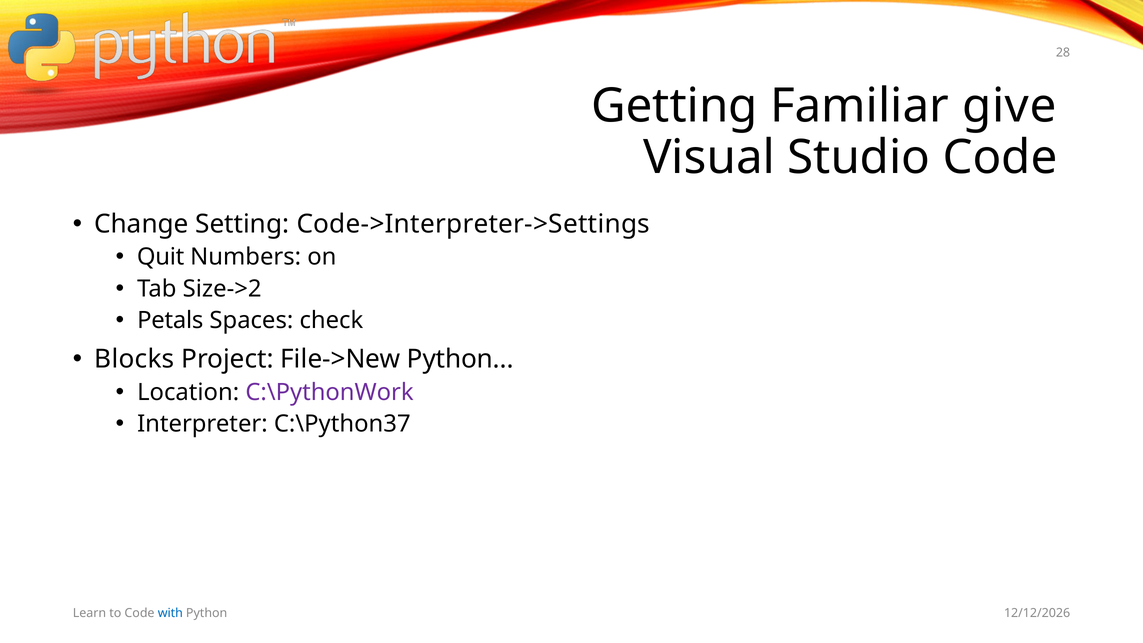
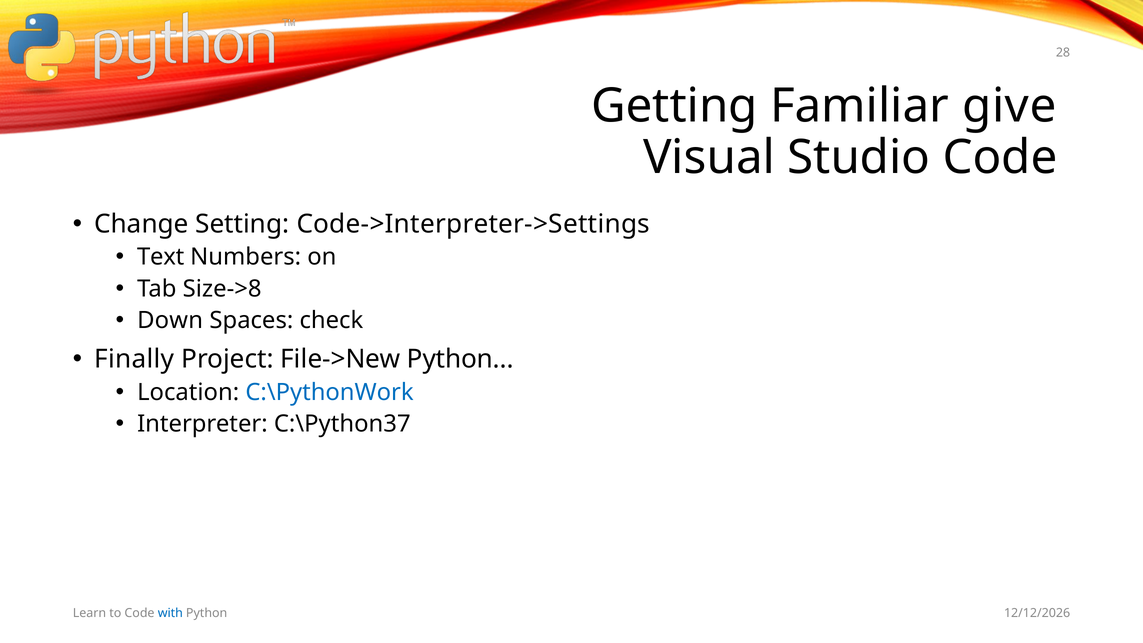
Quit: Quit -> Text (161, 257)
Size->2: Size->2 -> Size->8 (222, 289)
Petals: Petals -> Down (170, 320)
Blocks: Blocks -> Finally (134, 359)
C:\PythonWork colour: purple -> blue (330, 392)
